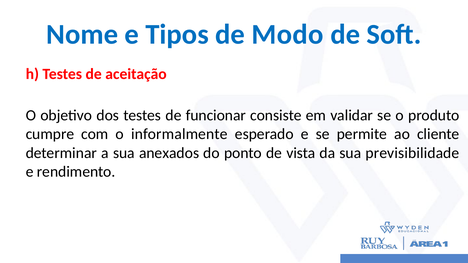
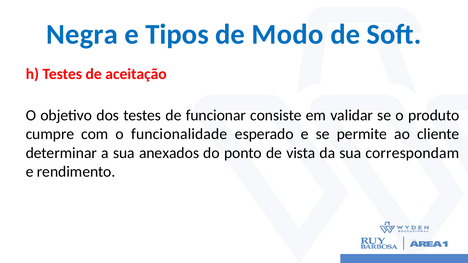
Nome: Nome -> Negra (82, 34)
informalmente: informalmente -> funcionalidade (179, 134)
previsibilidade: previsibilidade -> correspondam (412, 153)
